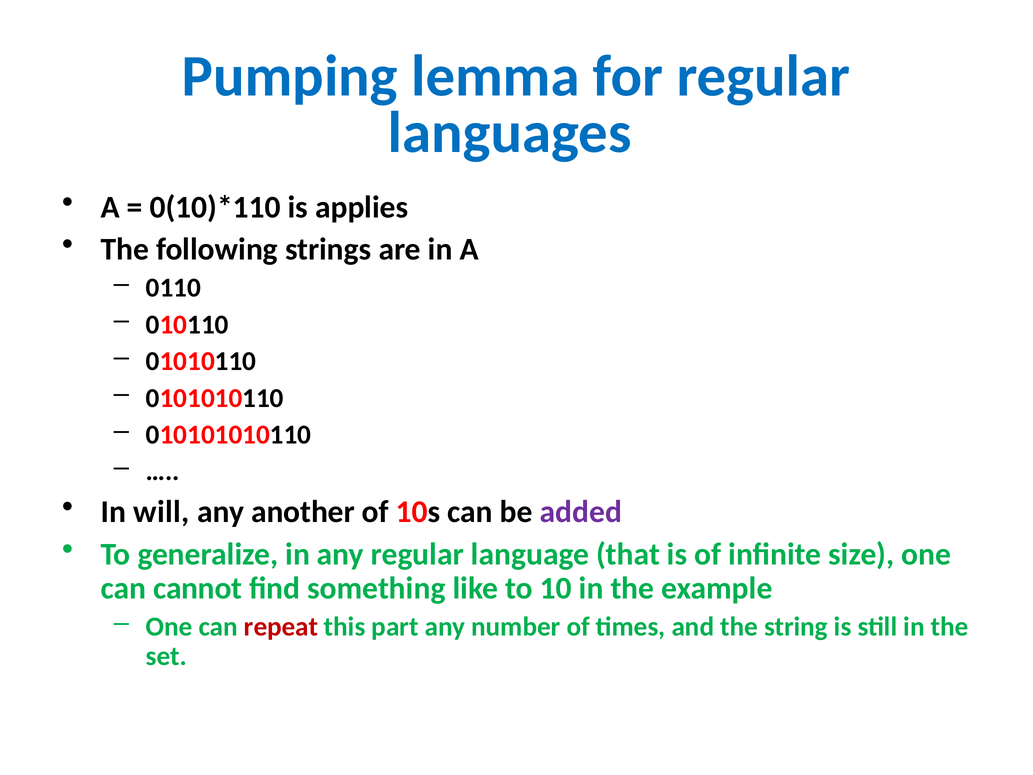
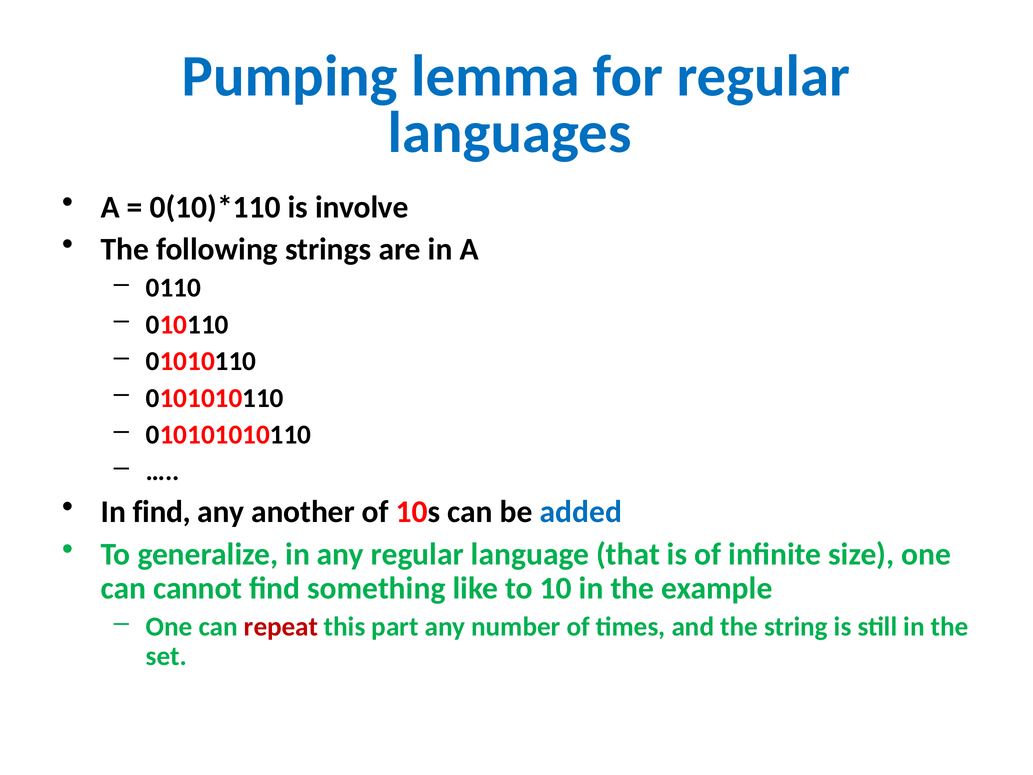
applies: applies -> involve (362, 207)
In will: will -> find (162, 512)
added colour: purple -> blue (581, 512)
